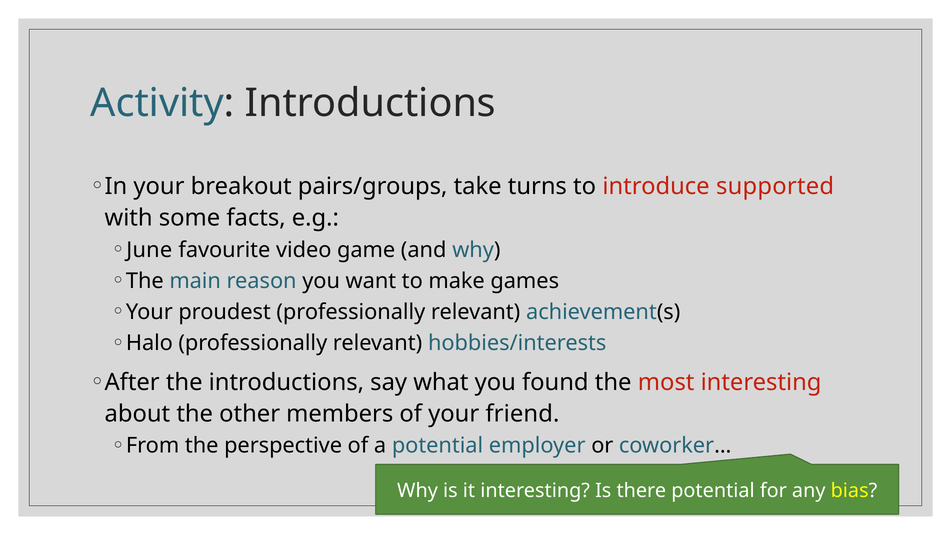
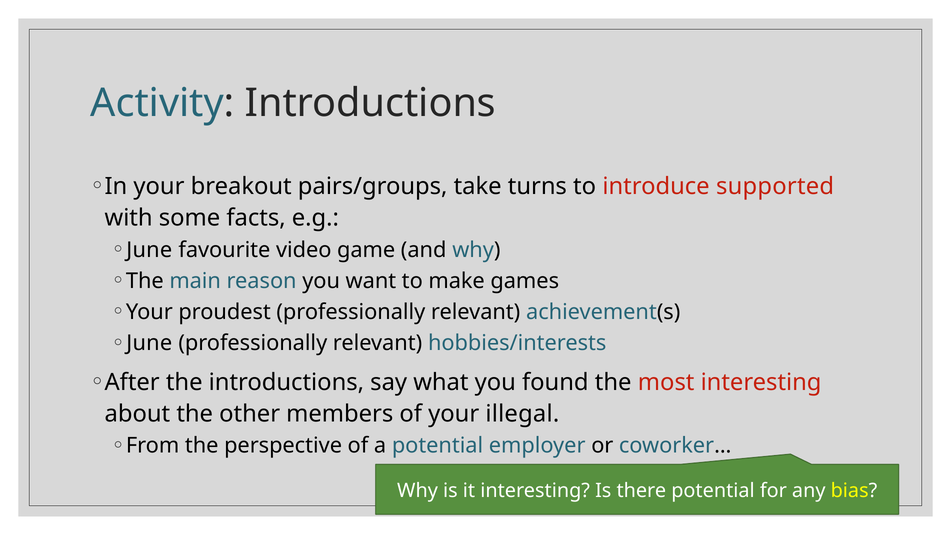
Halo: Halo -> June (149, 343)
friend: friend -> illegal (522, 414)
